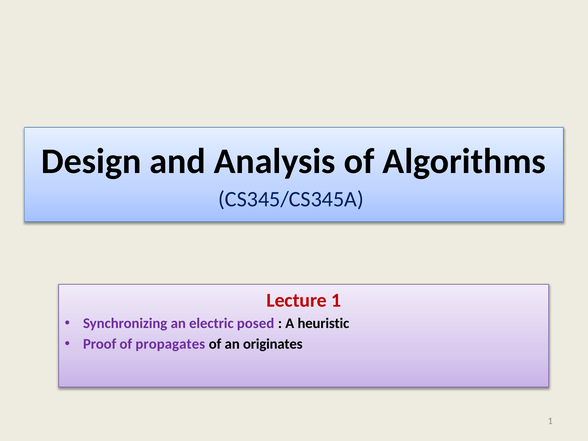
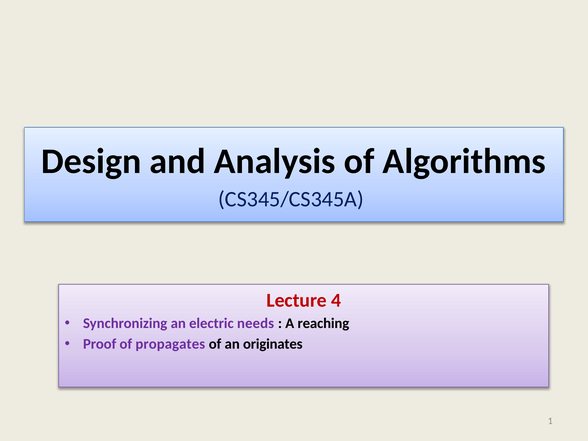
Lecture 1: 1 -> 4 (336, 300)
posed: posed -> needs (256, 323)
heuristic: heuristic -> reaching (323, 323)
